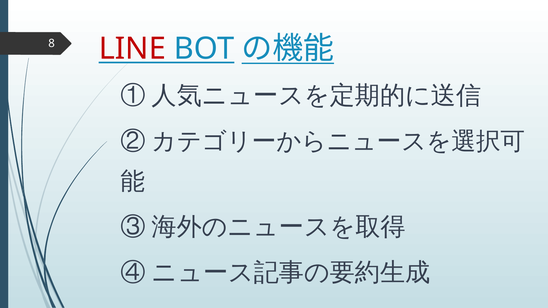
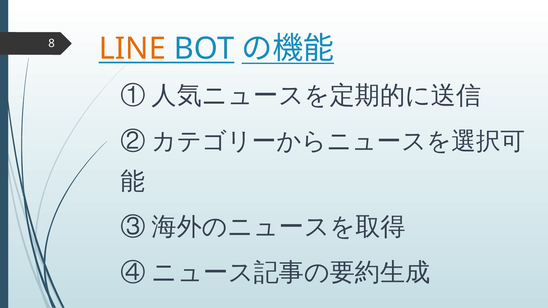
LINE colour: red -> orange (132, 49)
